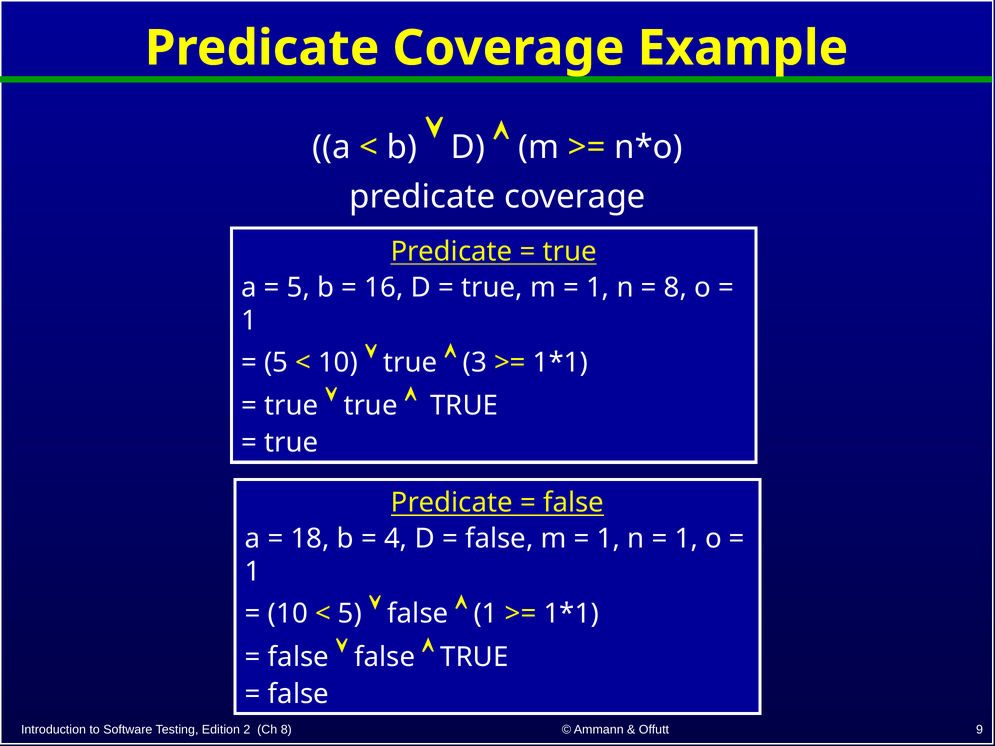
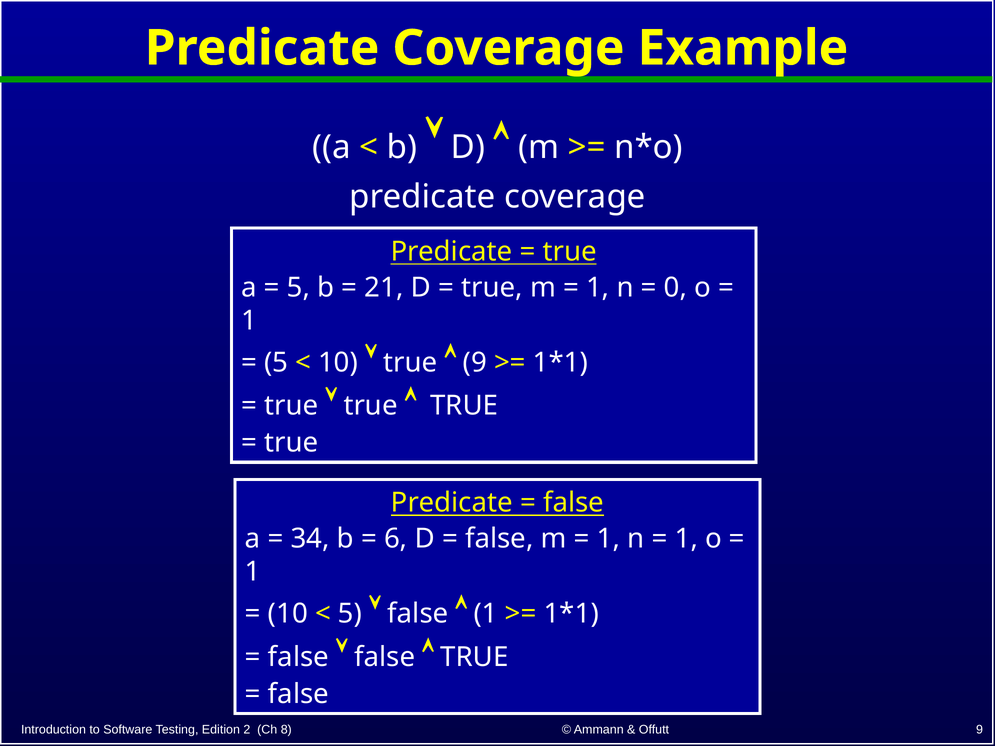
16: 16 -> 21 (384, 288)
8: 8 -> 0 (675, 288)
3: 3 -> 9 (475, 363)
18: 18 -> 34 (310, 539)
4: 4 -> 6 (396, 539)
